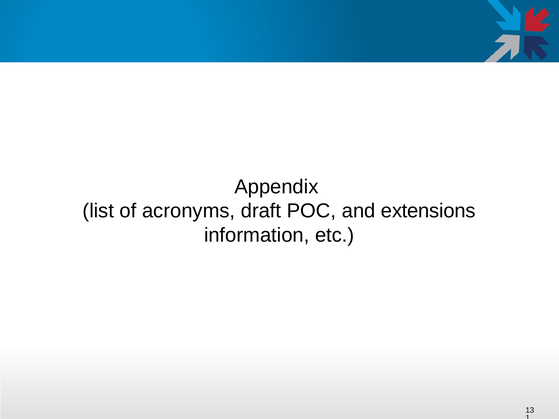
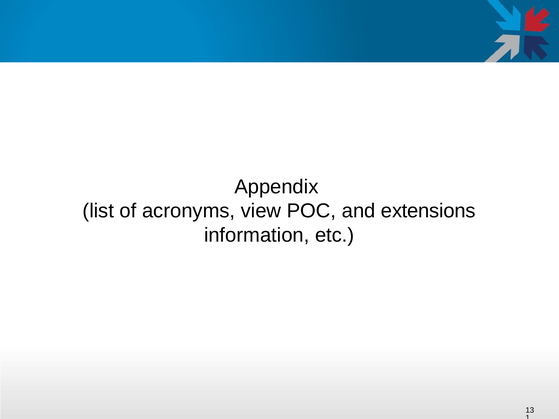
draft: draft -> view (261, 211)
